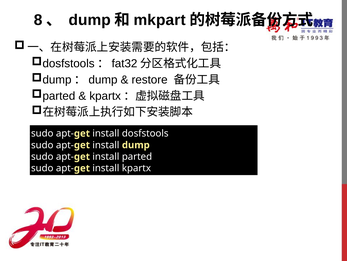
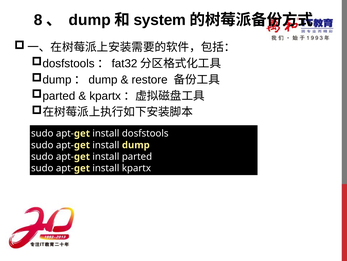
mkpart: mkpart -> system (160, 20)
